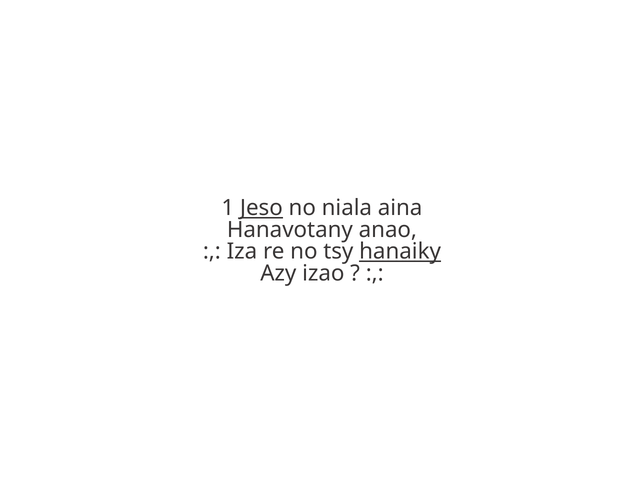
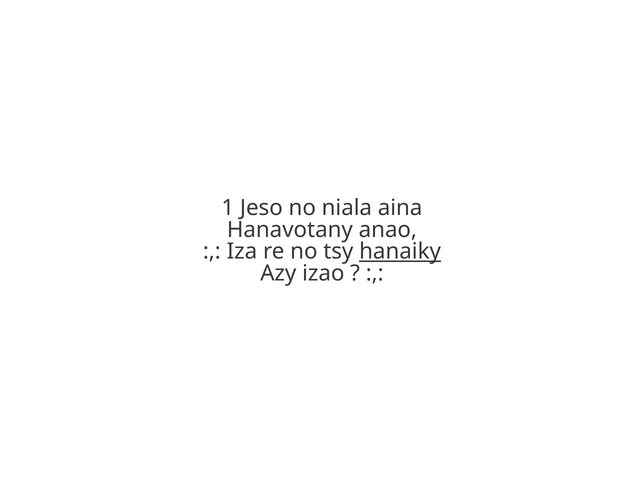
Jeso underline: present -> none (261, 208)
